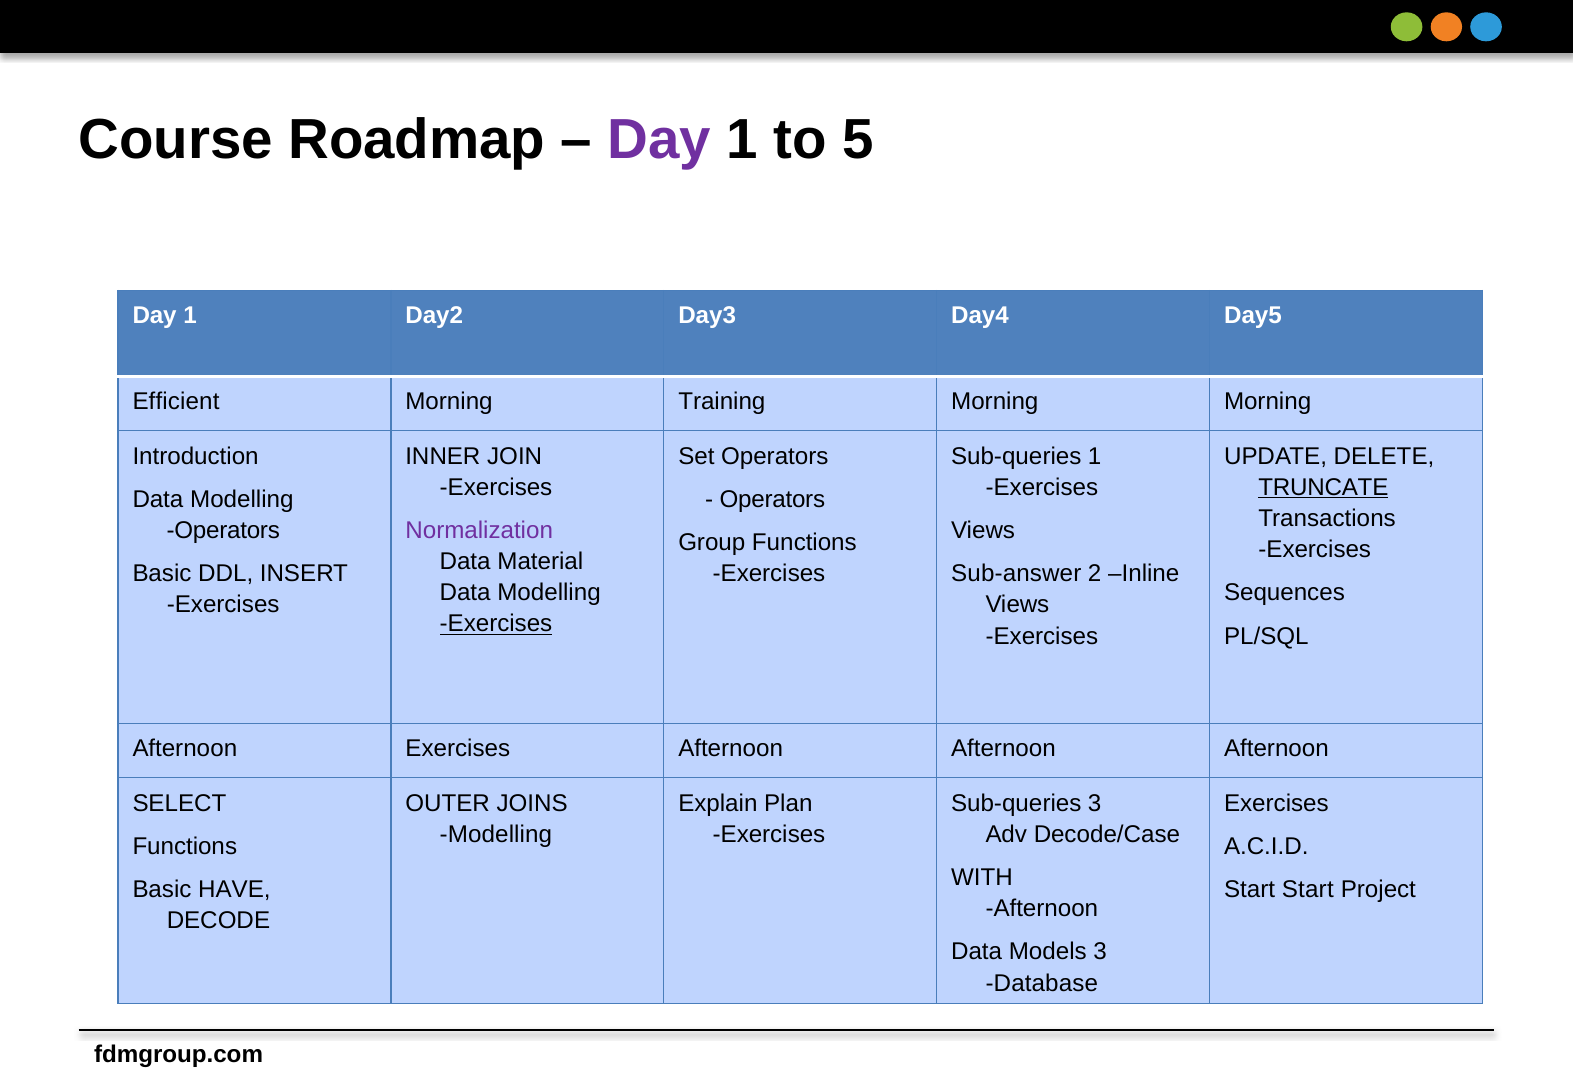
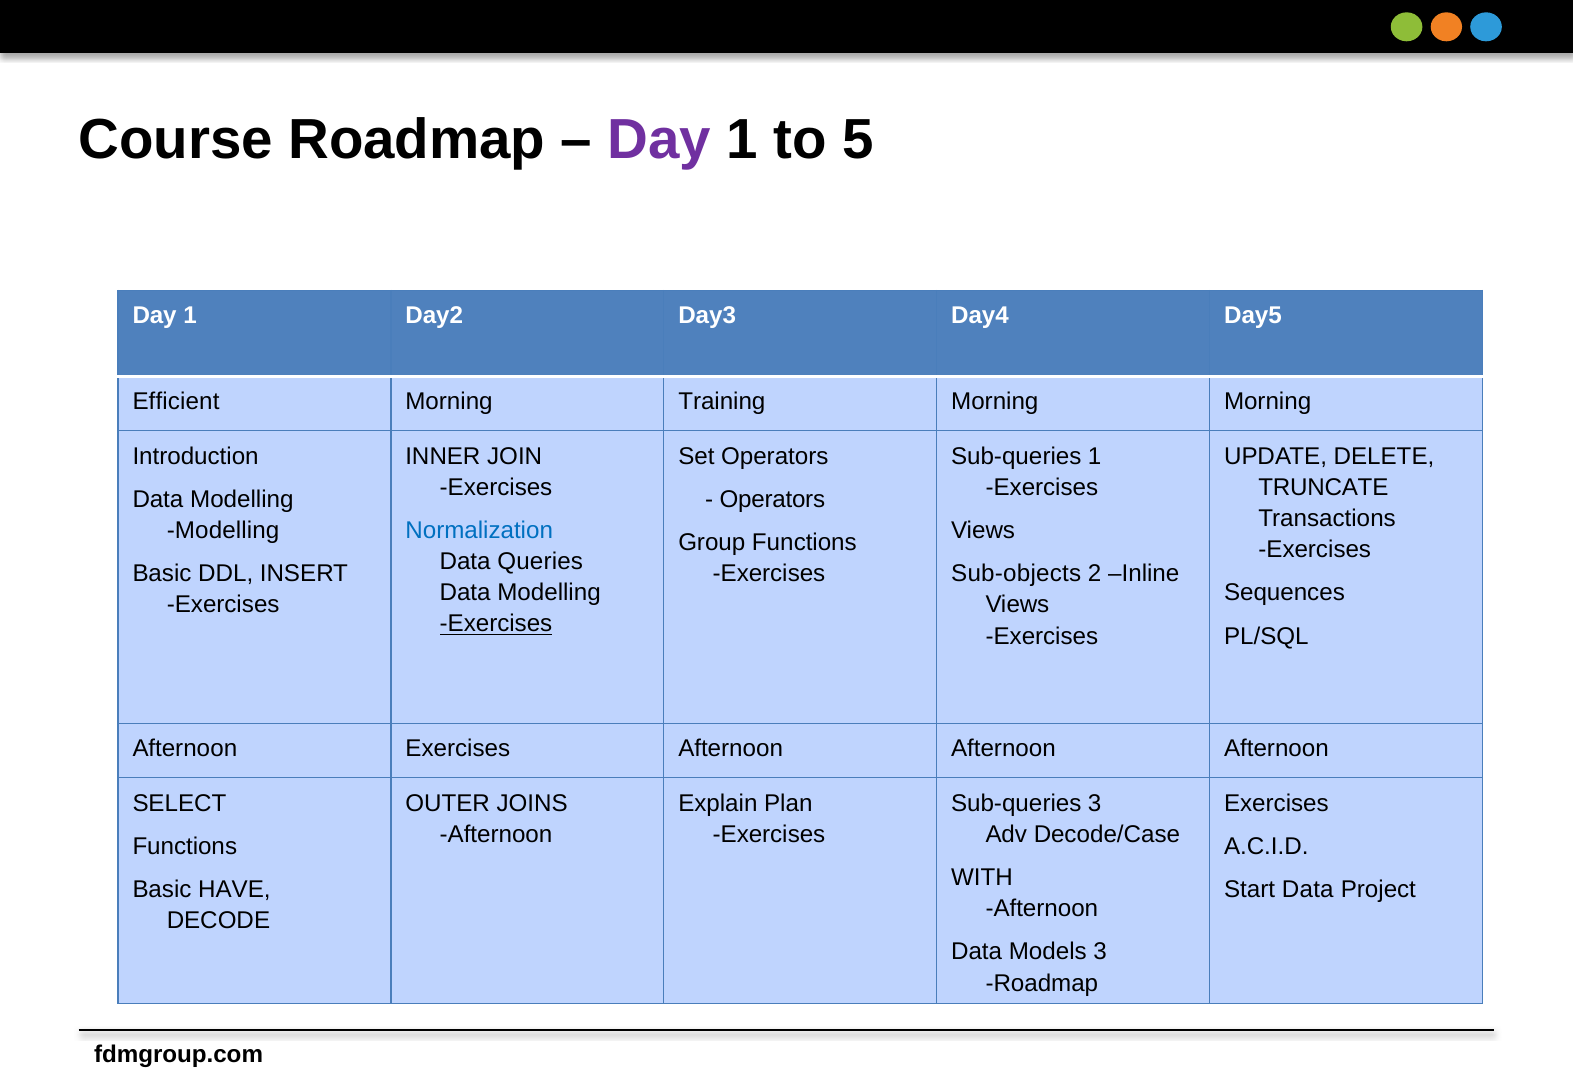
TRUNCATE underline: present -> none (1323, 487)
Operators: Operators -> Modelling (223, 531)
Normalization colour: purple -> blue (479, 531)
Material: Material -> Queries (540, 562)
Sub-answer: Sub-answer -> Sub-objects (1016, 574)
Modelling: Modelling -> Afternoon (496, 834)
Start Start: Start -> Data (1308, 890)
Database: Database -> Roadmap (1042, 983)
